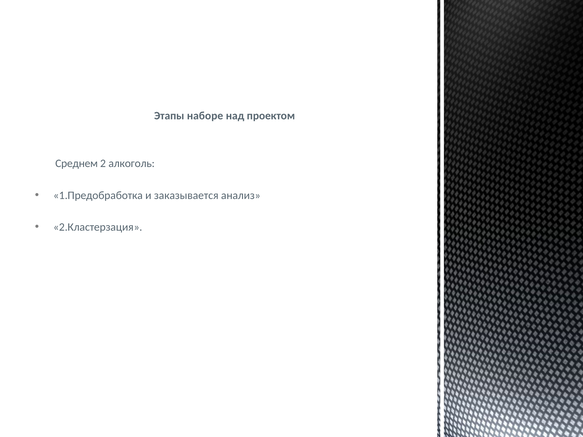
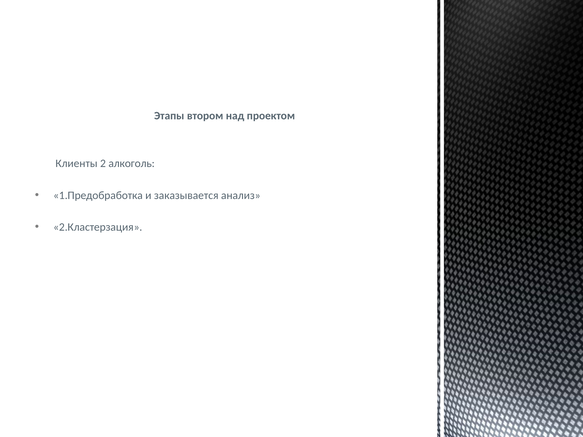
наборе: наборе -> втором (205, 116)
Среднем: Среднем -> Клиенты (77, 164)
